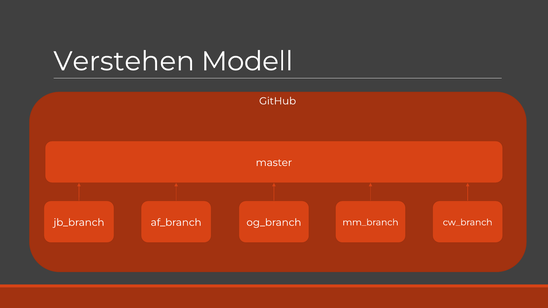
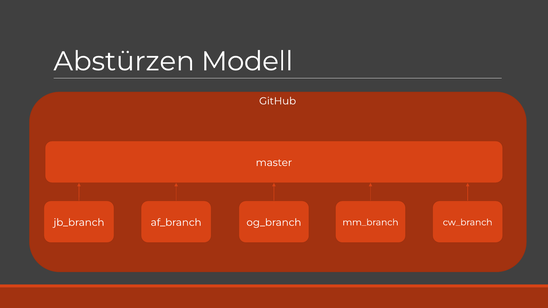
Verstehen: Verstehen -> Abstürzen (124, 61)
